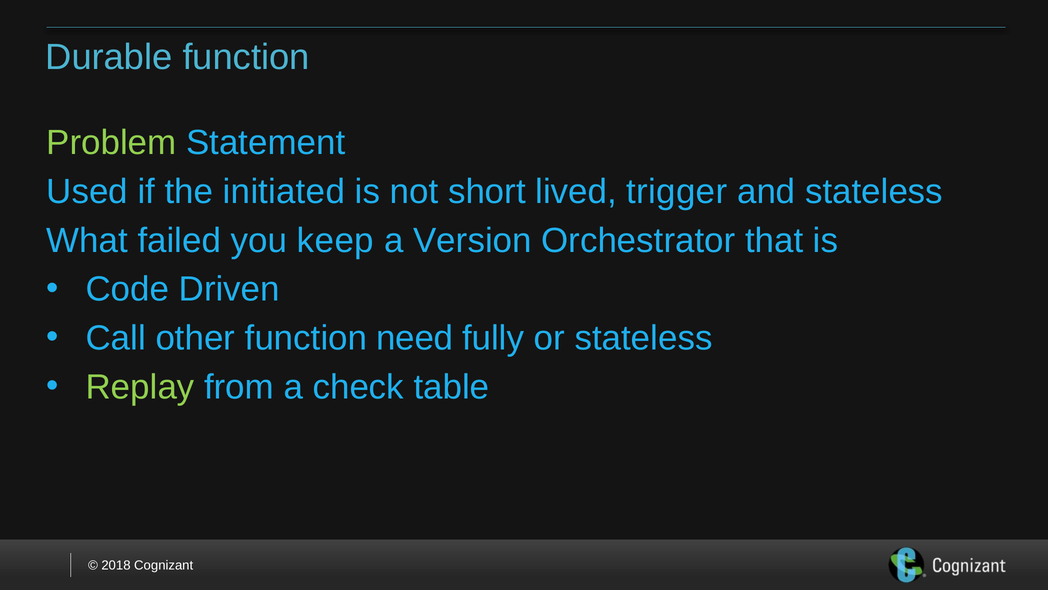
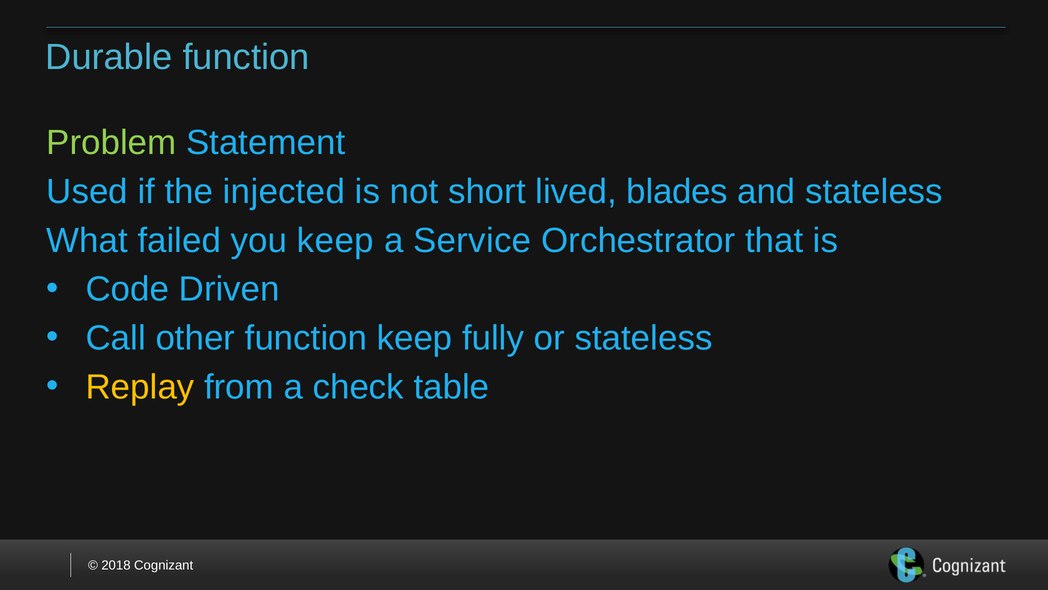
initiated: initiated -> injected (284, 191)
trigger: trigger -> blades (677, 191)
Version: Version -> Service (472, 240)
function need: need -> keep (415, 338)
Replay colour: light green -> yellow (140, 387)
